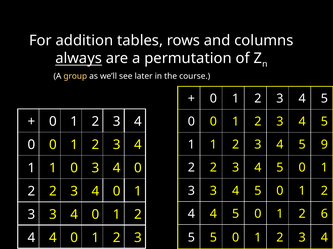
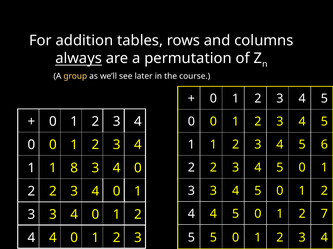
9: 9 -> 6 (324, 145)
1 0: 0 -> 8 (74, 168)
6: 6 -> 7 (324, 214)
